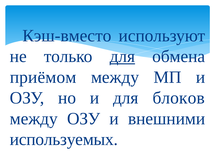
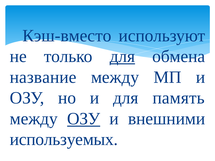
приёмом: приёмом -> название (43, 77)
блоков: блоков -> память (179, 98)
ОЗУ underline: none -> present (84, 119)
